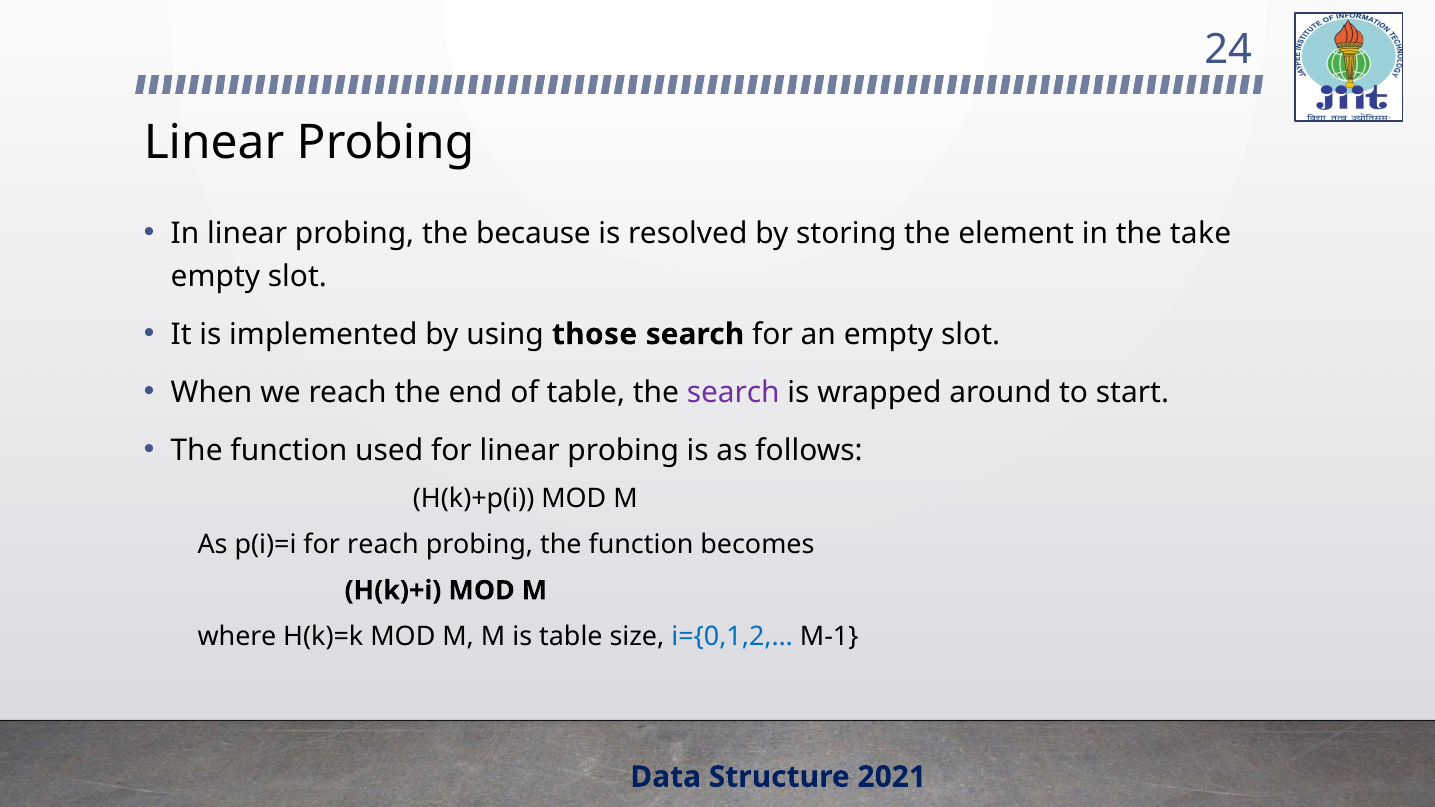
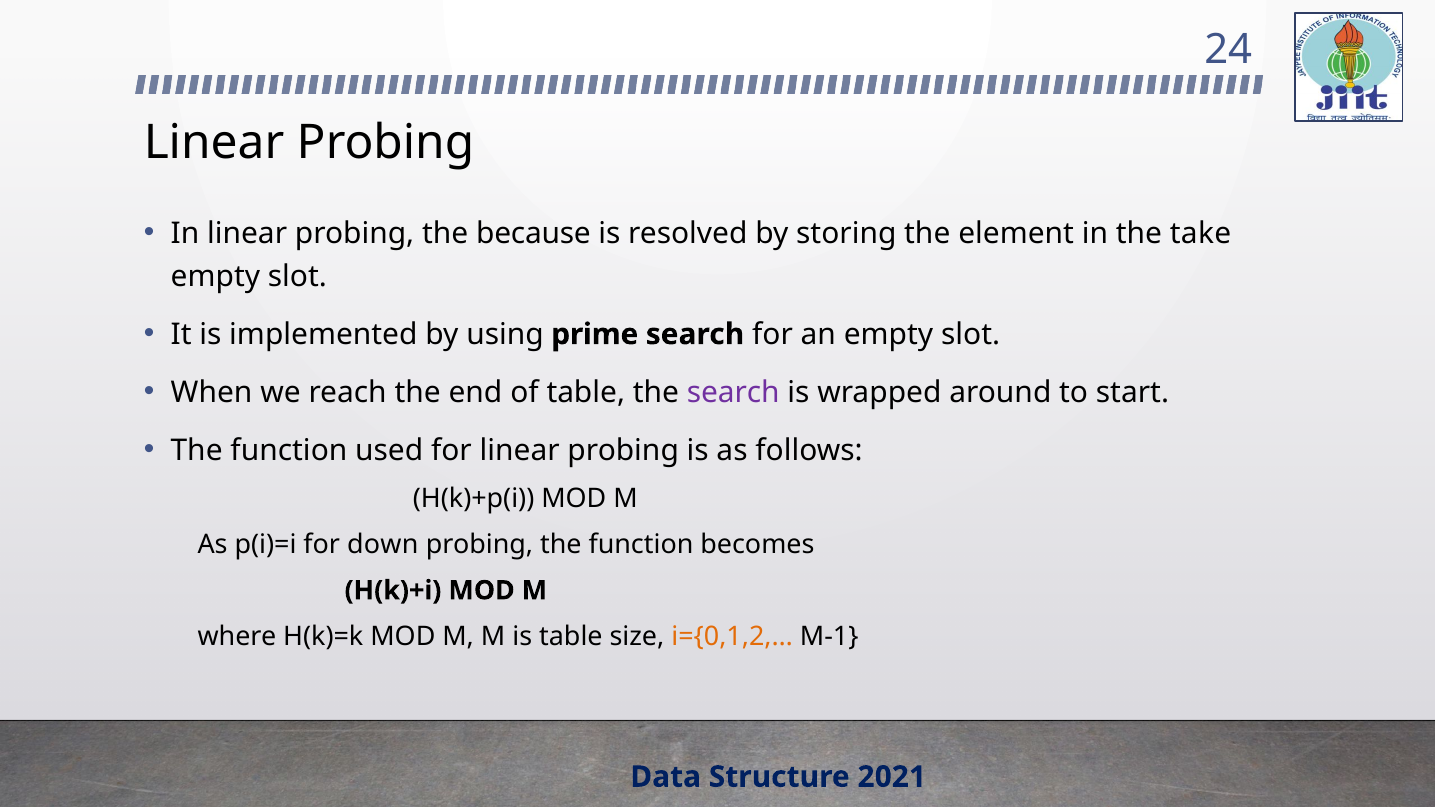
those: those -> prime (595, 334)
for reach: reach -> down (383, 544)
i={0,1,2,… colour: blue -> orange (732, 637)
